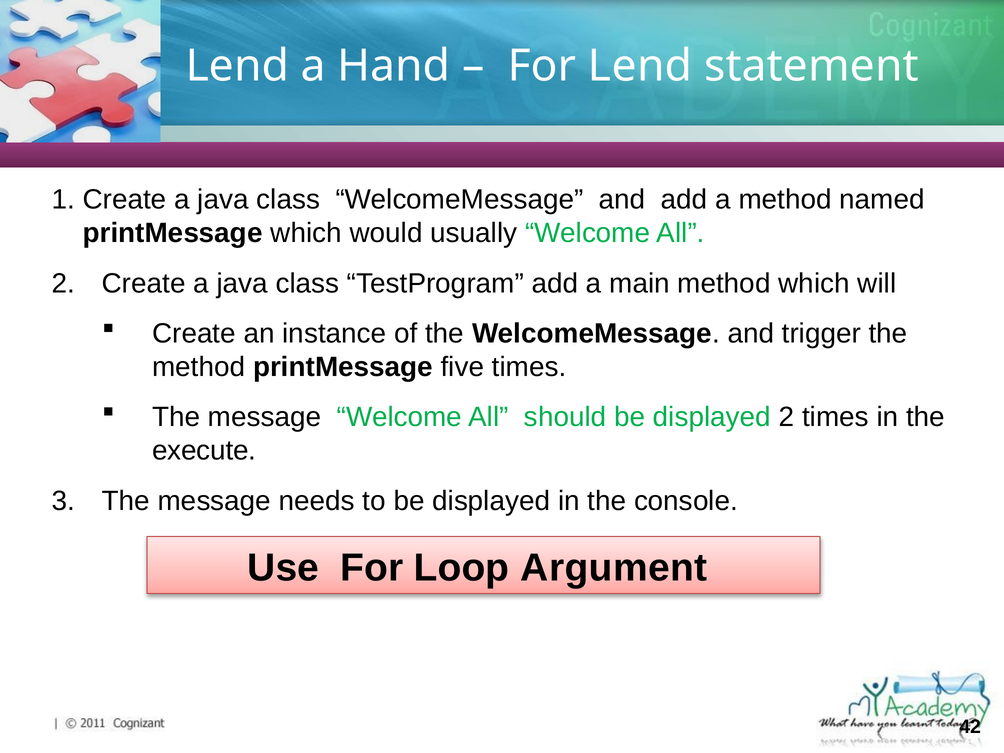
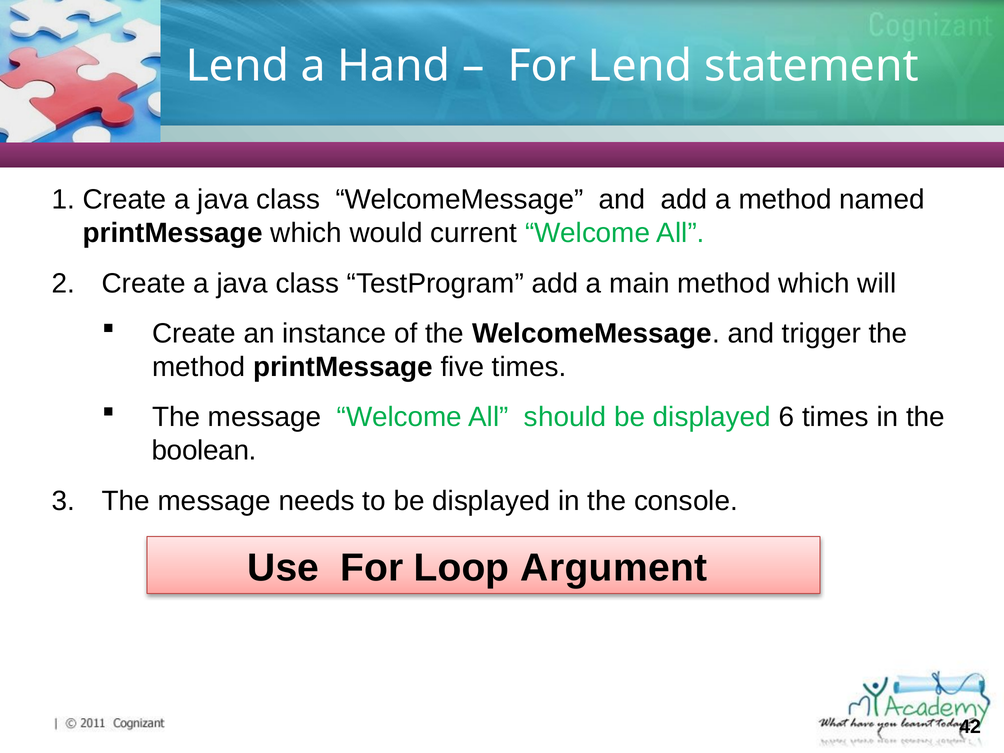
usually: usually -> current (474, 233)
displayed 2: 2 -> 6 (787, 417)
execute: execute -> boolean (204, 451)
